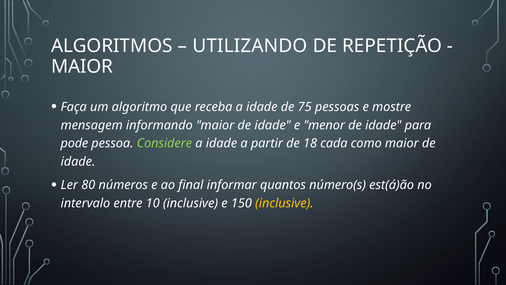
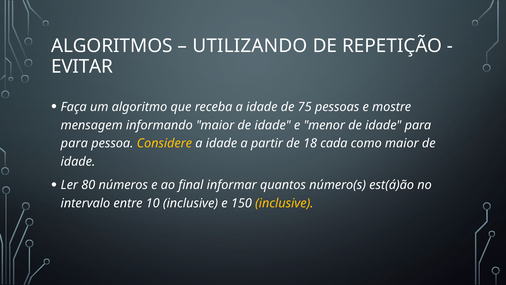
MAIOR: MAIOR -> EVITAR (82, 66)
pode: pode -> para (74, 143)
Considere colour: light green -> yellow (164, 143)
